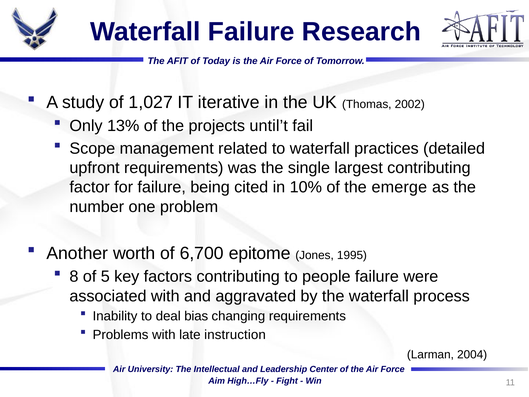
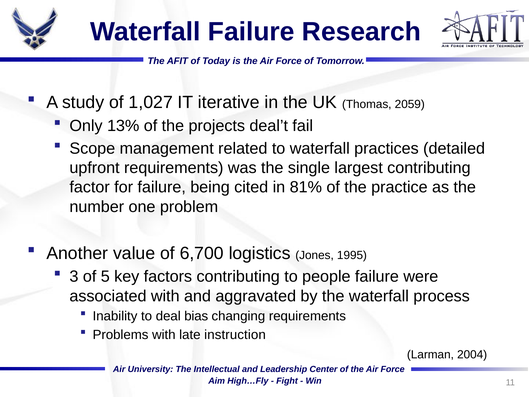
2002: 2002 -> 2059 (410, 104)
until’t: until’t -> deal’t (269, 126)
10%: 10% -> 81% (306, 187)
emerge: emerge -> practice (399, 187)
worth: worth -> value (134, 253)
epitome: epitome -> logistics (260, 253)
8: 8 -> 3 (74, 276)
